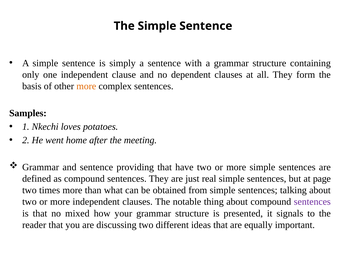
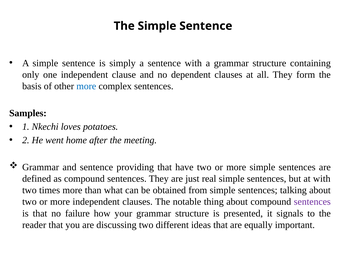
more colour: orange -> blue (86, 86)
at page: page -> with (322, 178)
mixed: mixed -> failure (77, 213)
